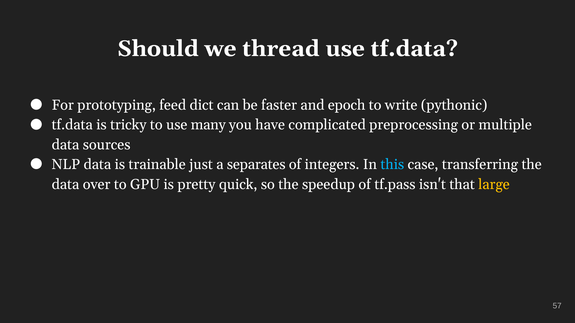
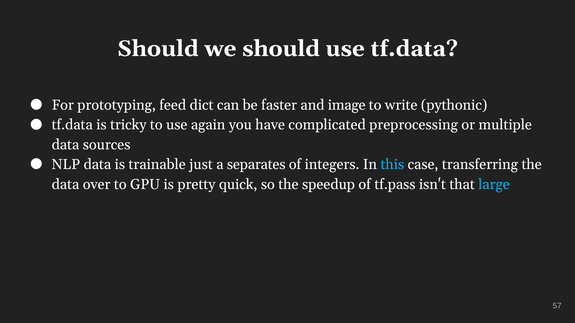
we thread: thread -> should (281, 49)
epoch: epoch -> image (347, 105)
many: many -> again (208, 125)
large colour: yellow -> light blue (494, 185)
